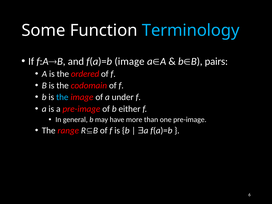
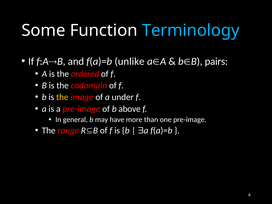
f(a)=b image: image -> unlike (129, 61)
the colour: light blue -> yellow (62, 97)
either: either -> above (130, 109)
